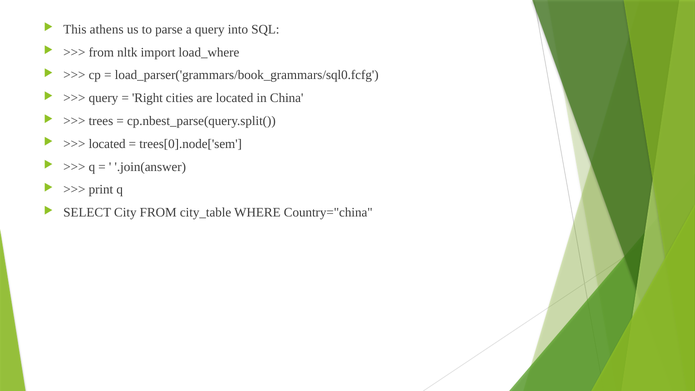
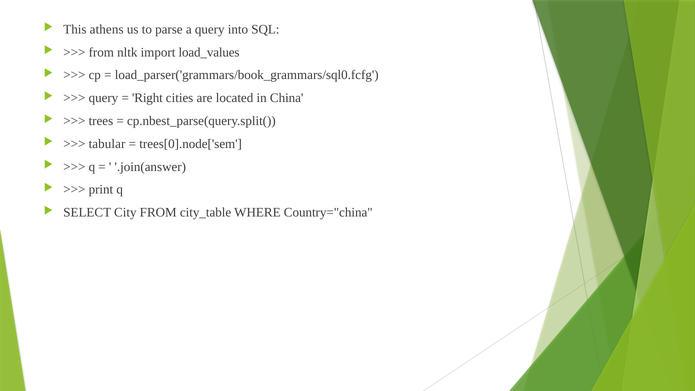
load_where: load_where -> load_values (209, 52)
located: located -> tabular (107, 144)
